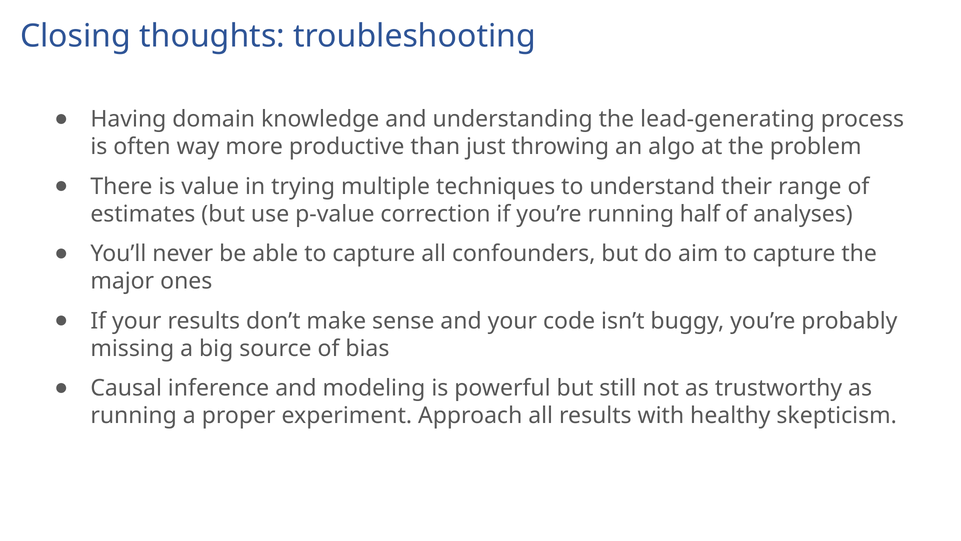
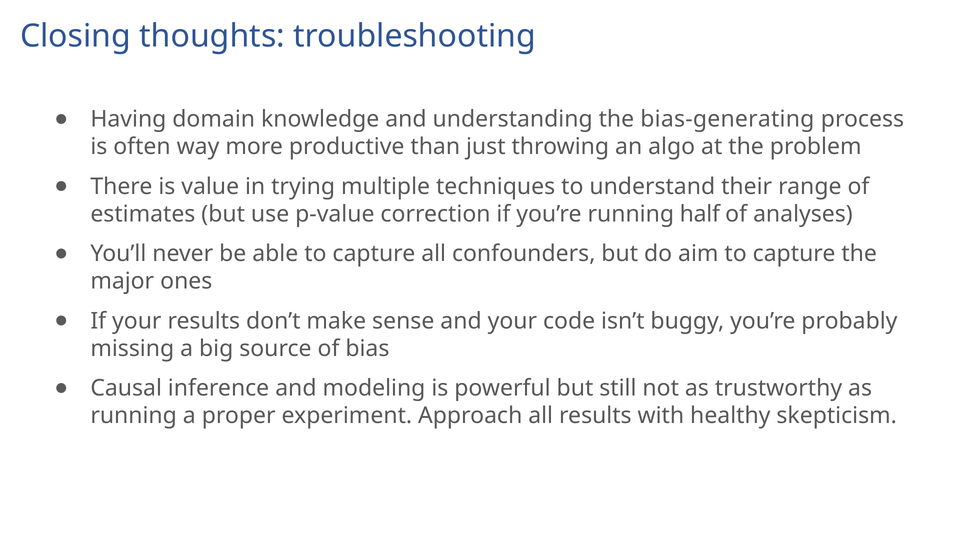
lead-generating: lead-generating -> bias-generating (727, 119)
